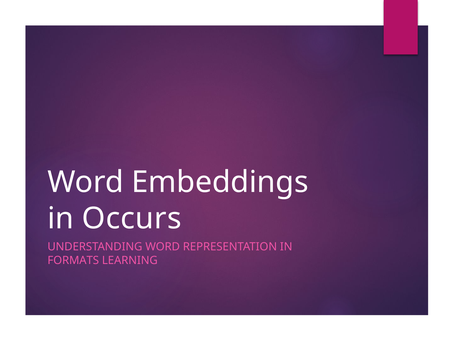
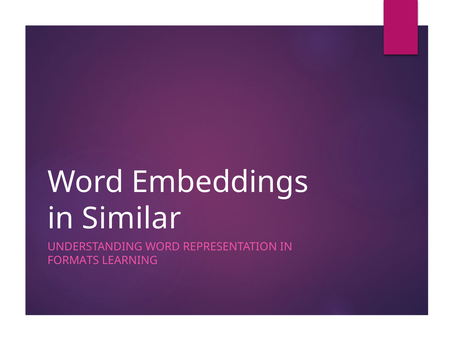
Occurs: Occurs -> Similar (132, 218)
